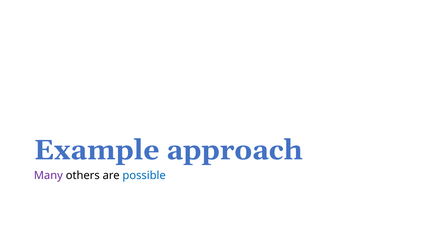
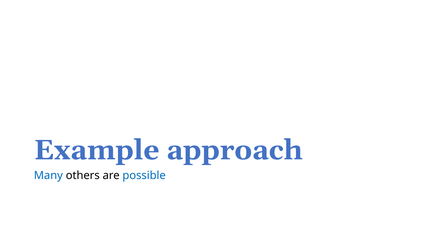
Many colour: purple -> blue (48, 176)
